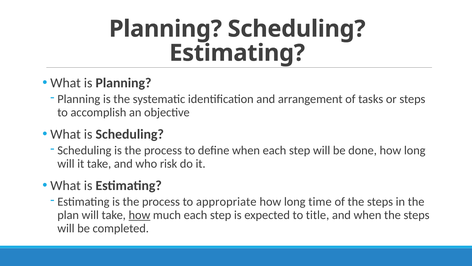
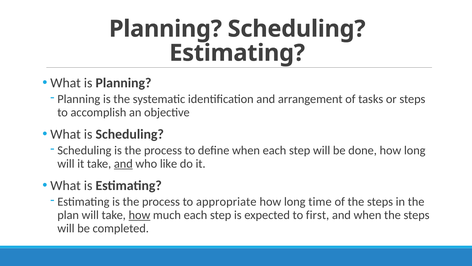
and underline: none -> present (123, 163)
risk: risk -> like (169, 163)
title: title -> first (318, 215)
